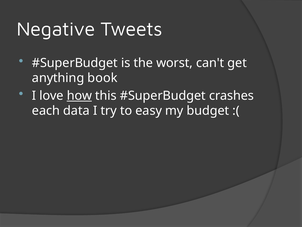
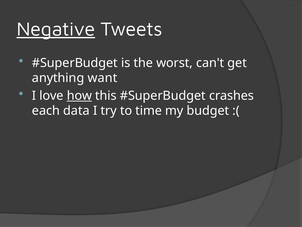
Negative underline: none -> present (56, 29)
book: book -> want (103, 78)
easy: easy -> time (149, 111)
